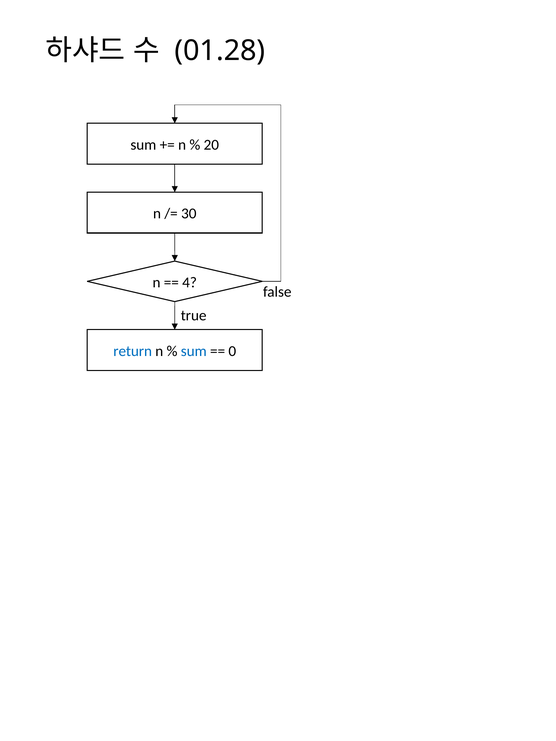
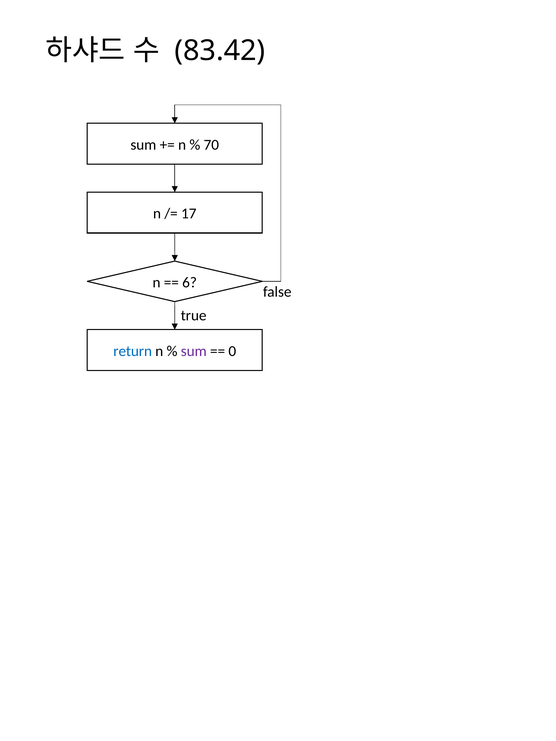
01.28: 01.28 -> 83.42 (220, 51)
20: 20 -> 70 (211, 145)
30: 30 -> 17 (189, 214)
4: 4 -> 6 (190, 283)
sum colour: blue -> purple (194, 351)
